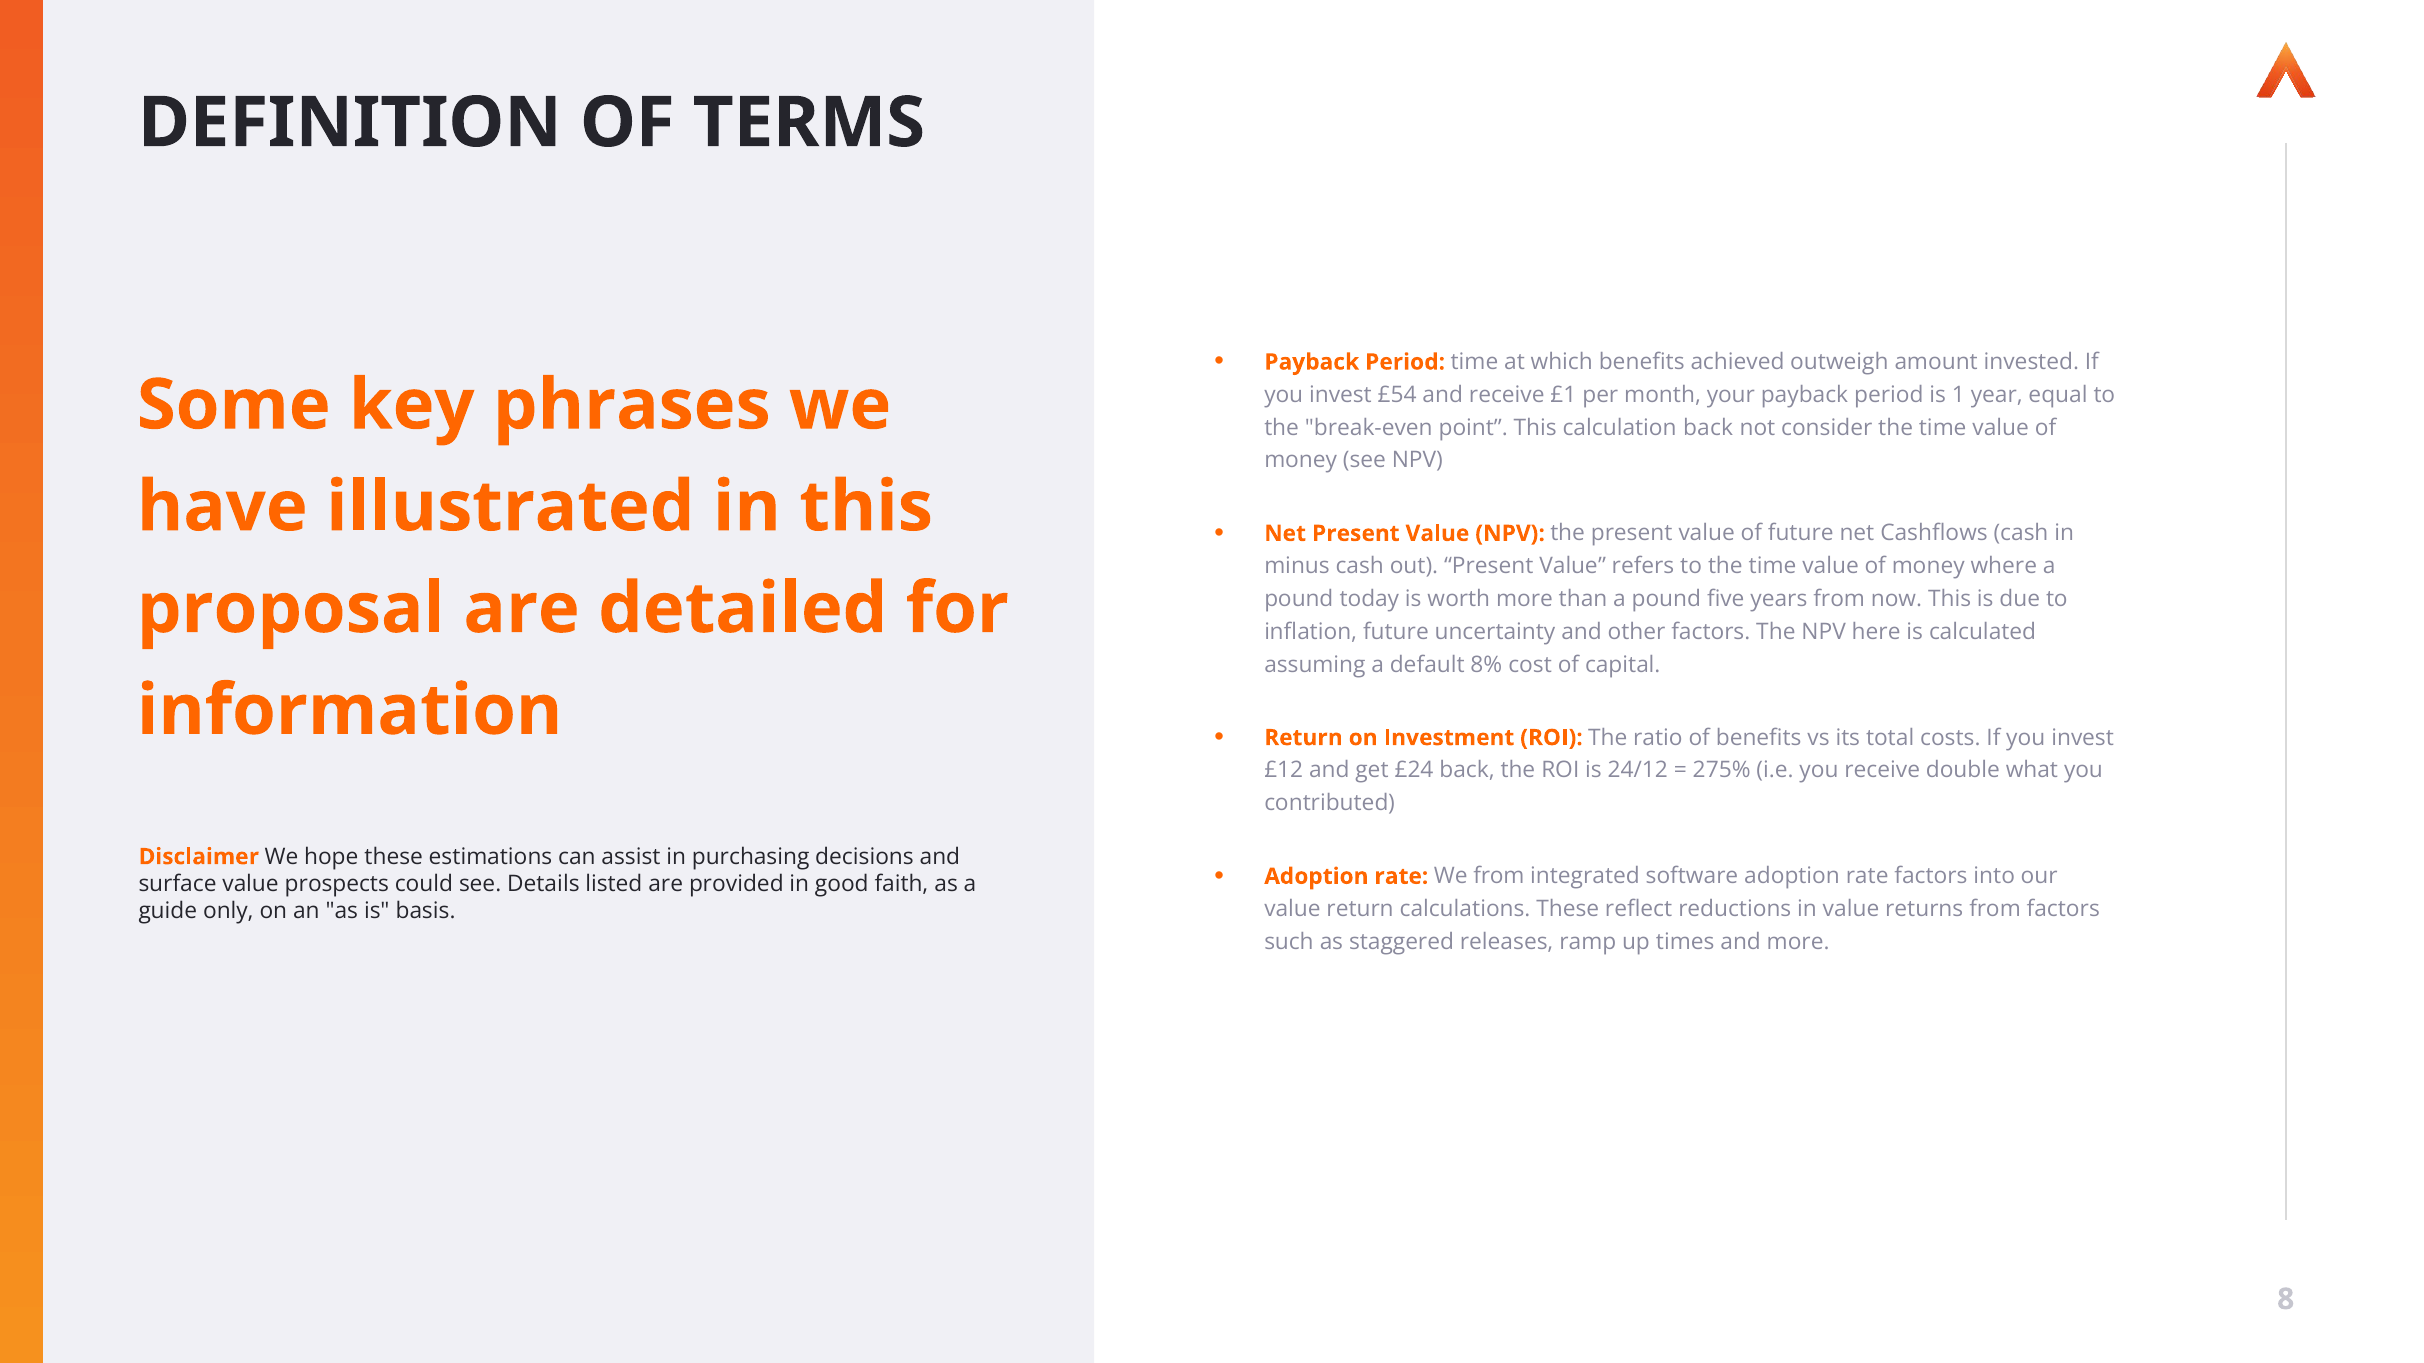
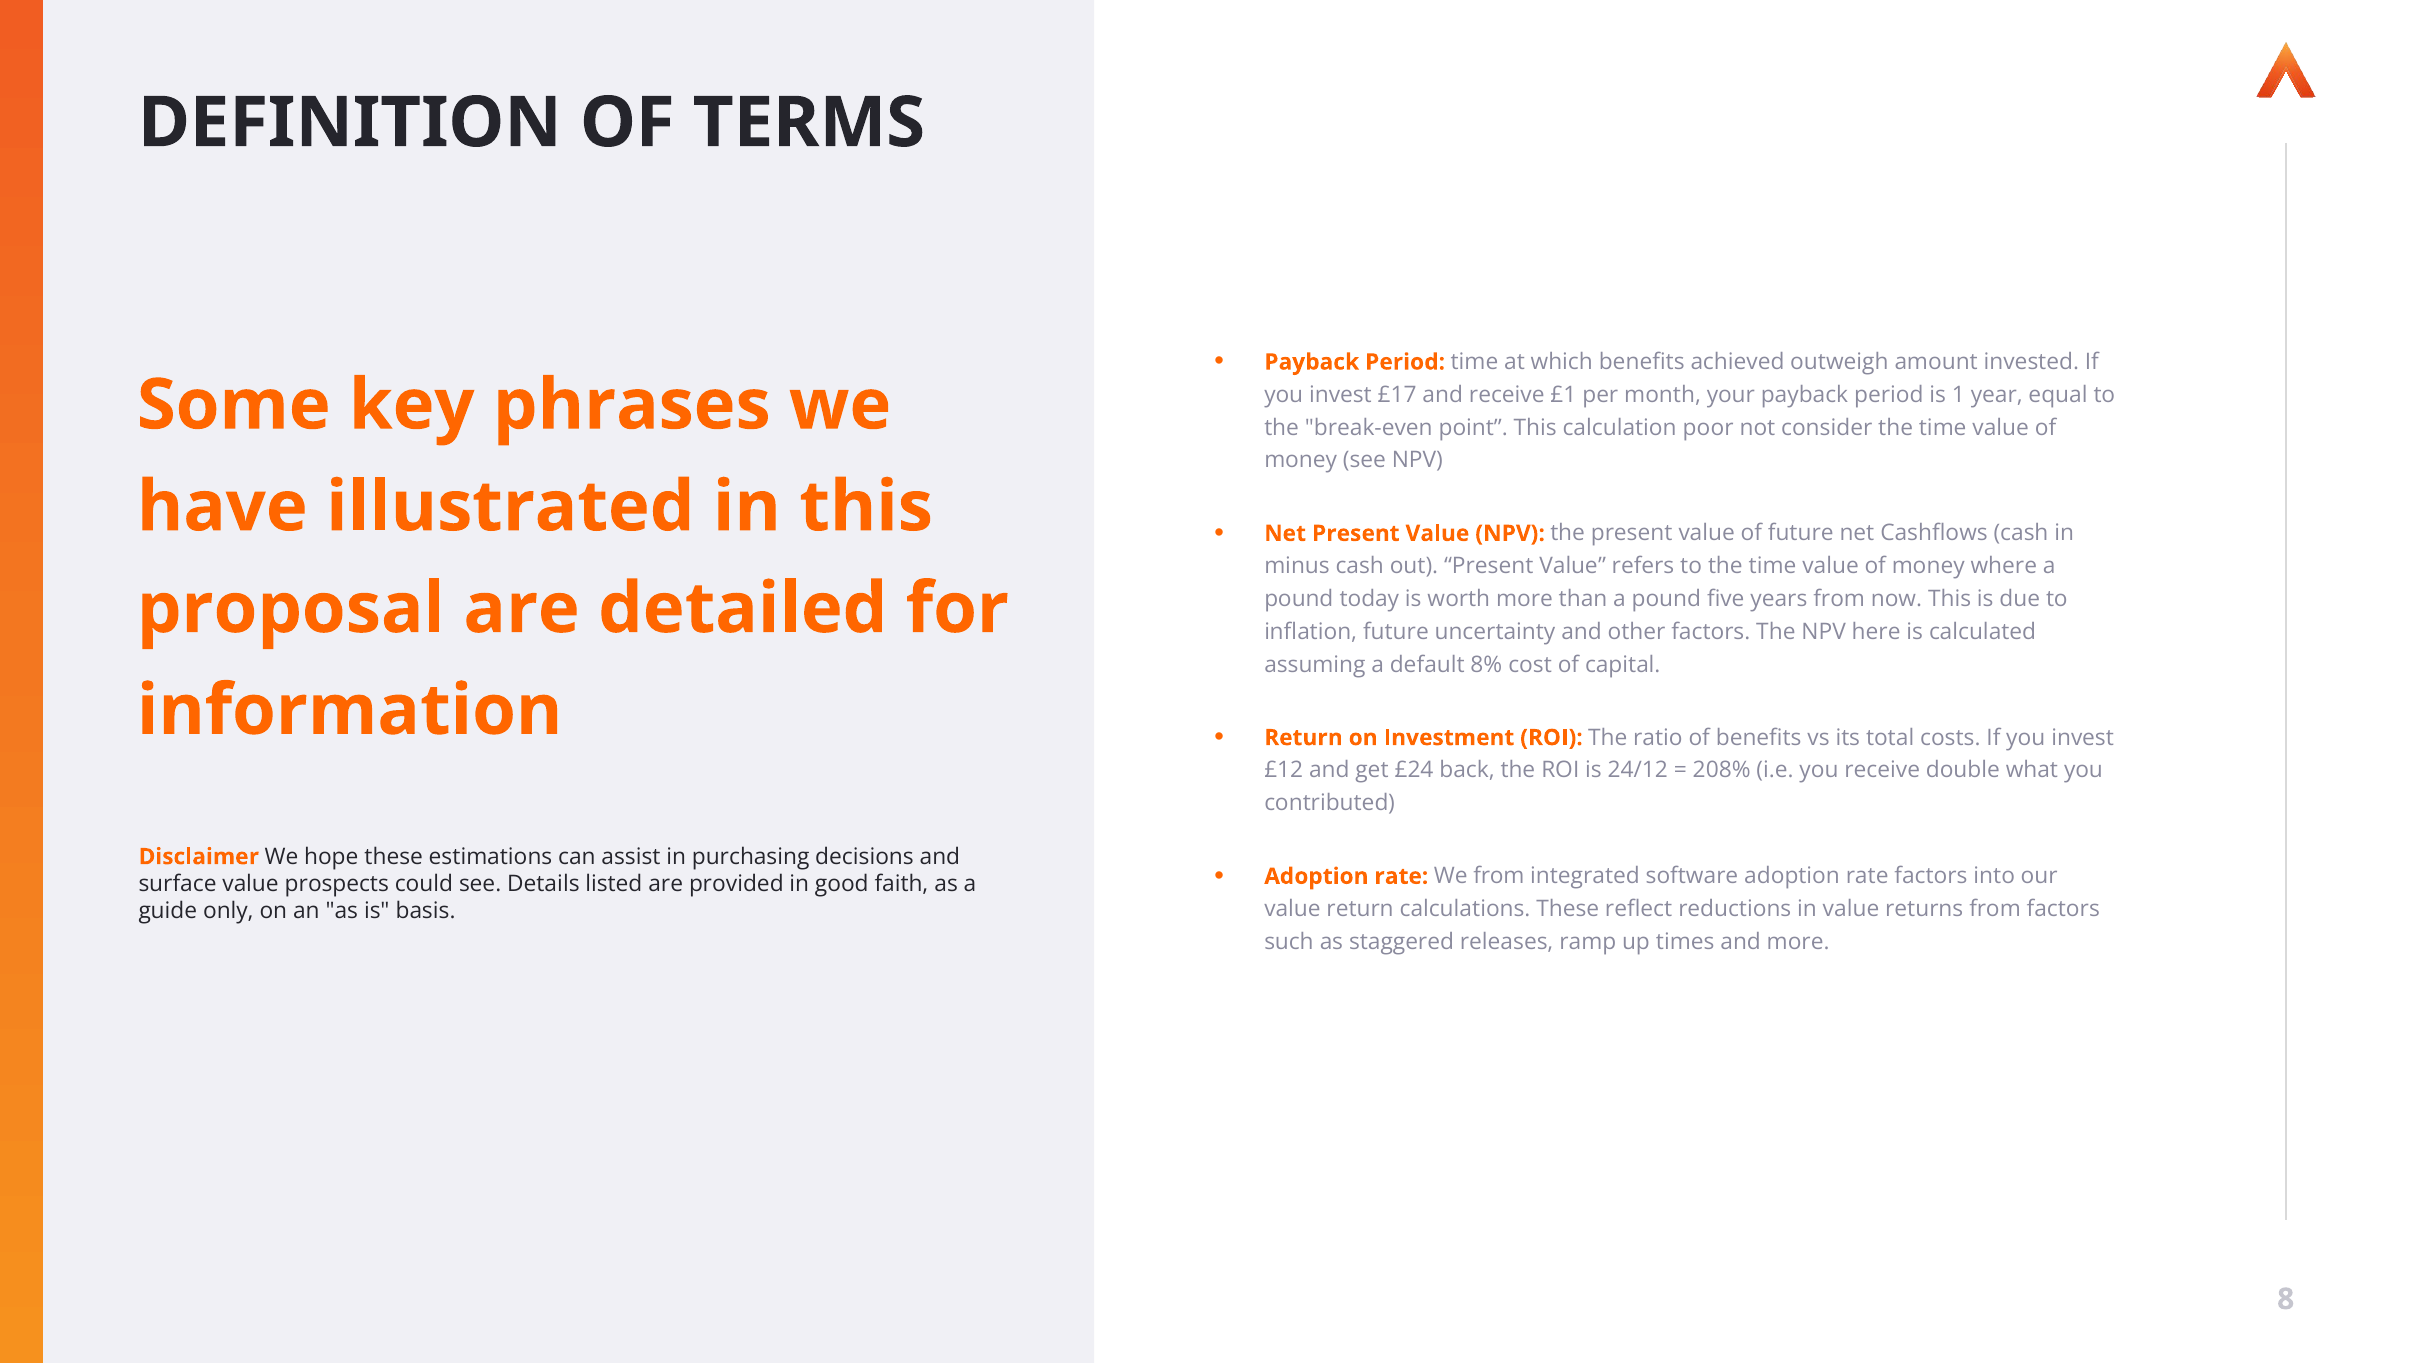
£54: £54 -> £17 (1397, 395)
calculation back: back -> poor (1708, 428)
275%: 275% -> 208% (1722, 771)
